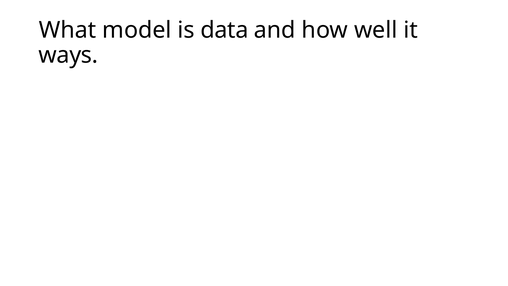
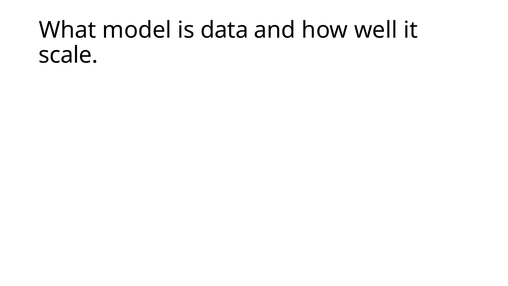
ways: ways -> scale (68, 55)
